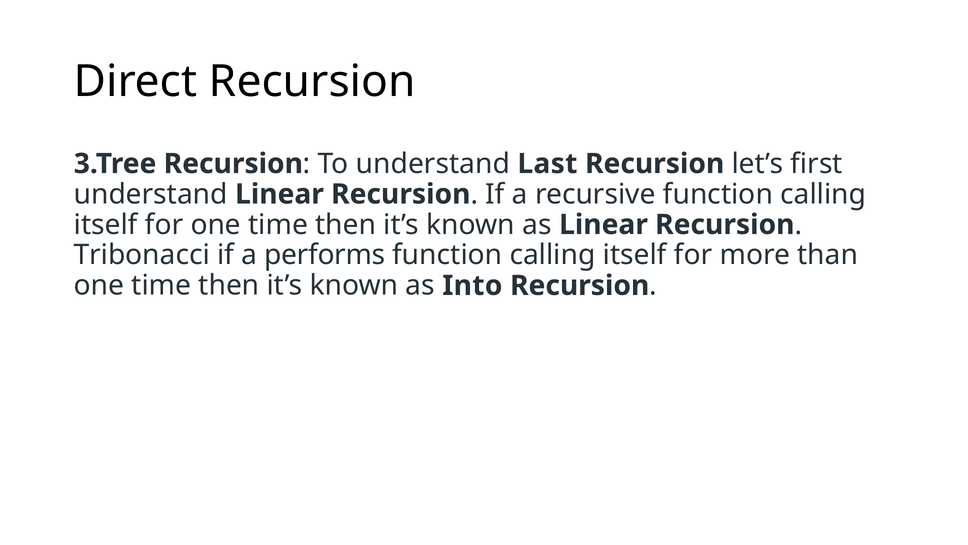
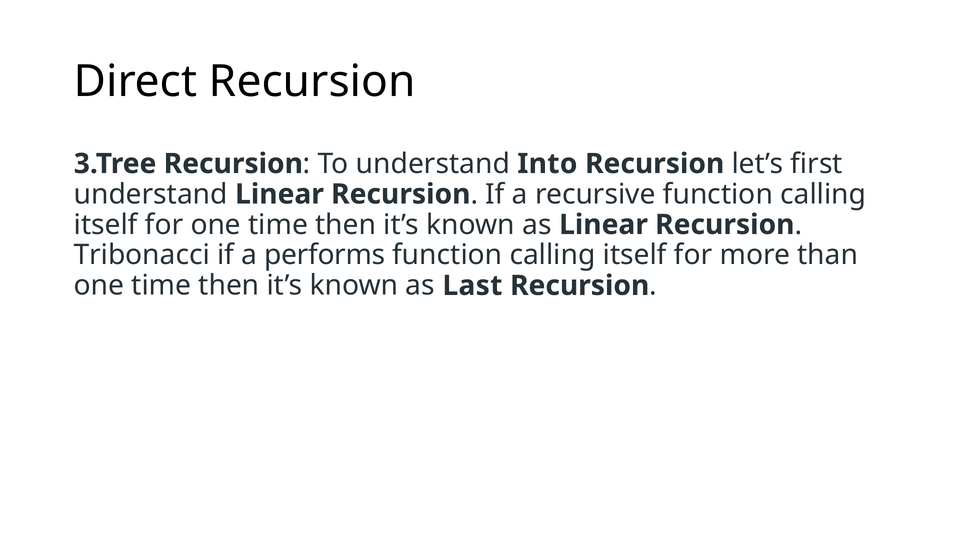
Last: Last -> Into (547, 164)
Into: Into -> Last (472, 285)
